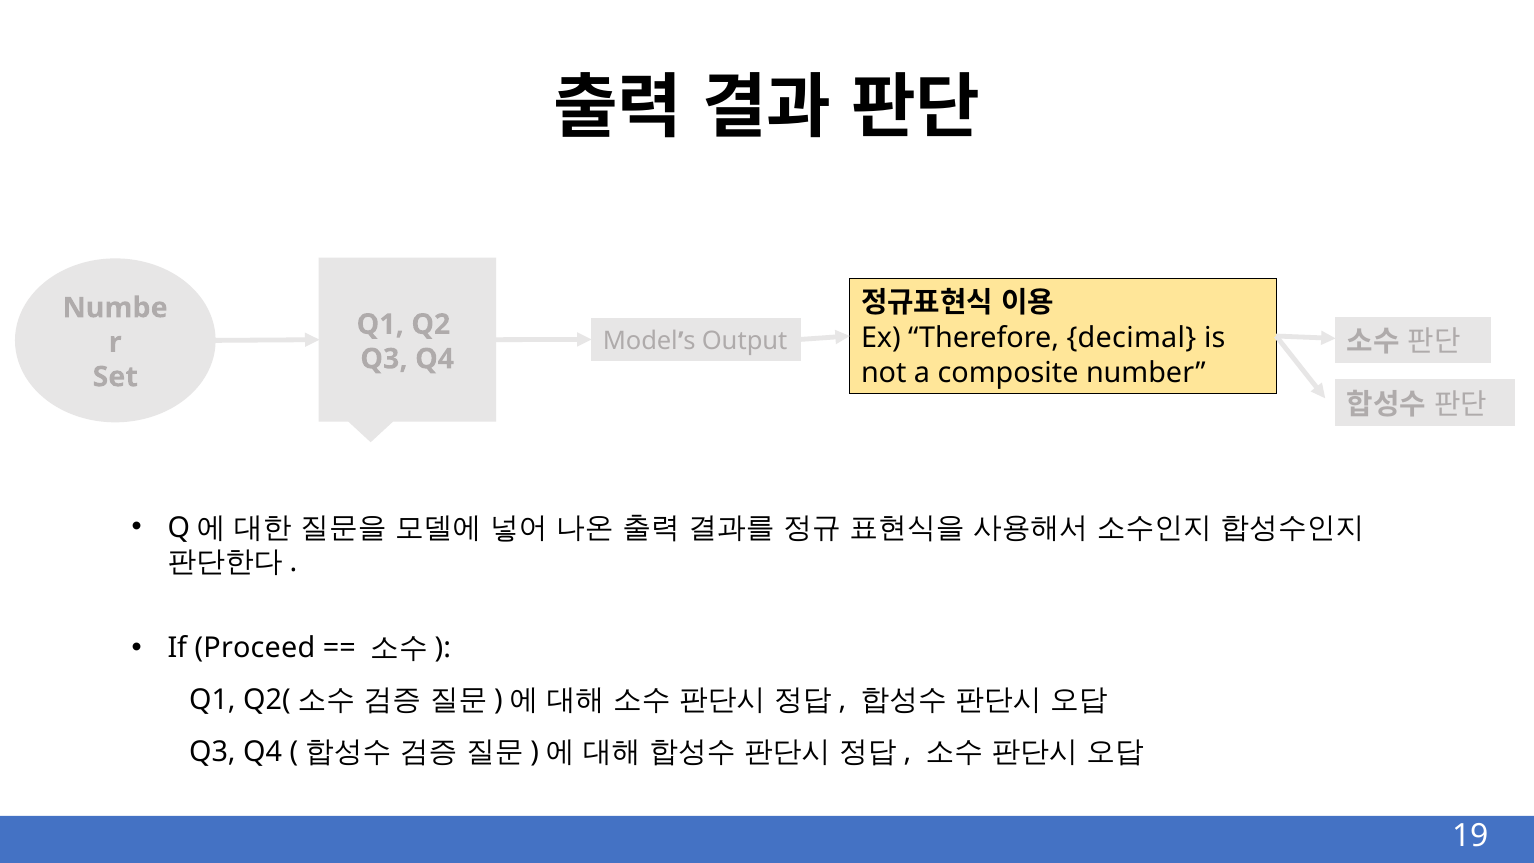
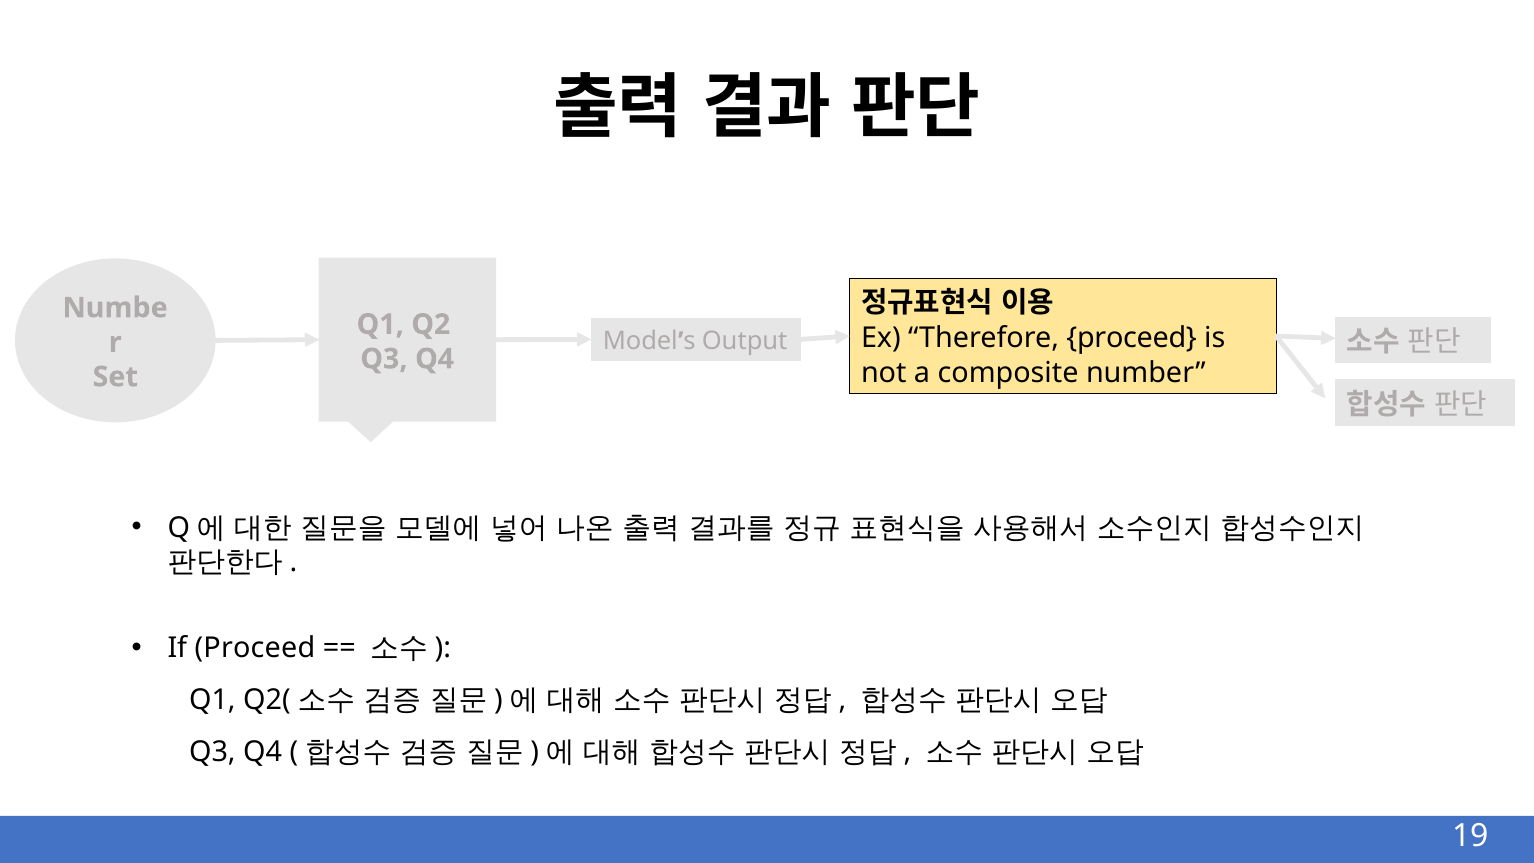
Therefore decimal: decimal -> proceed (1132, 338)
